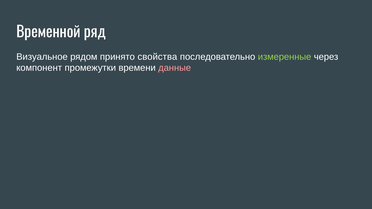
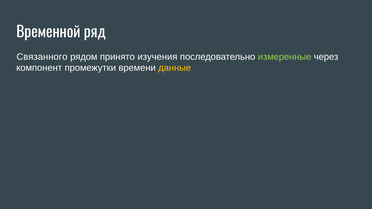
Визуальное: Визуальное -> Связанного (42, 57)
свойства: свойства -> изучения (157, 57)
данные colour: pink -> yellow (175, 68)
